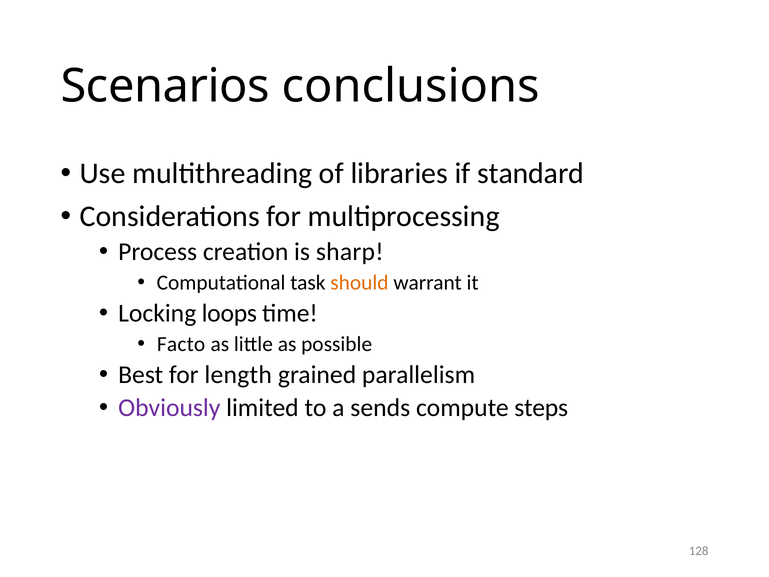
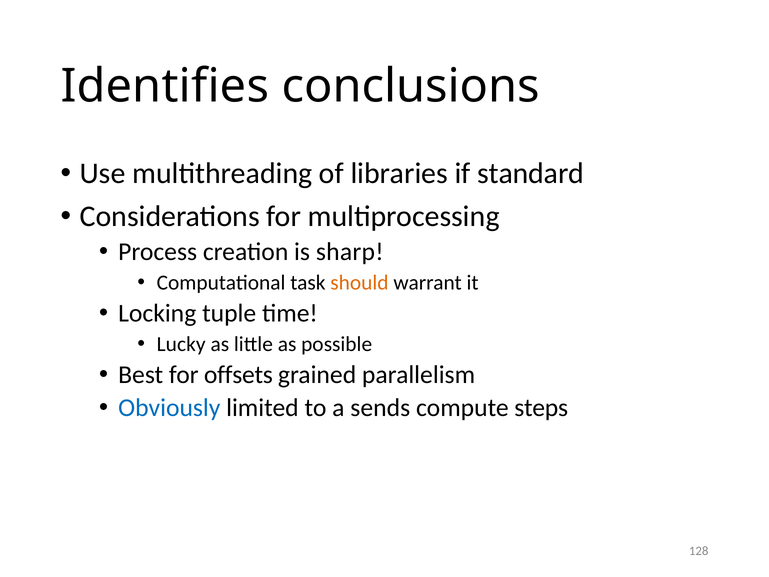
Scenarios: Scenarios -> Identifies (165, 86)
loops: loops -> tuple (229, 313)
Facto: Facto -> Lucky (181, 344)
length: length -> offsets (238, 374)
Obviously colour: purple -> blue (169, 407)
